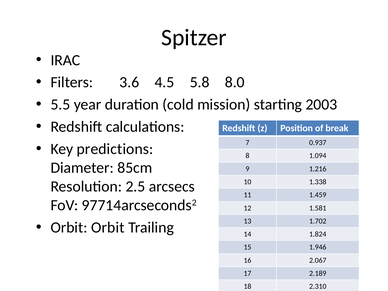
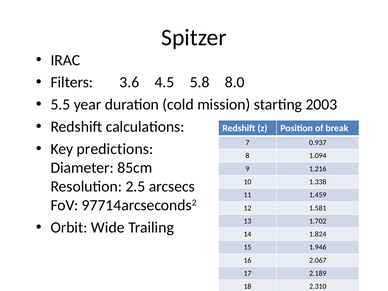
Orbit Orbit: Orbit -> Wide (108, 227)
